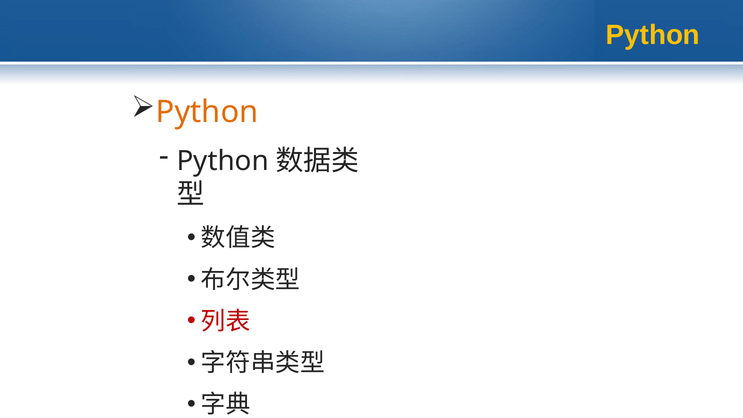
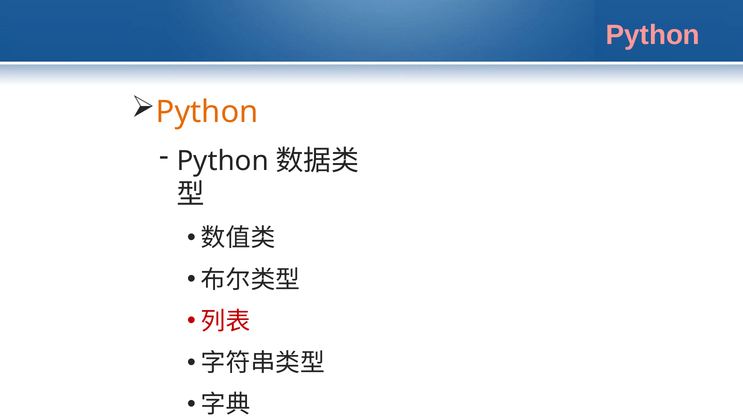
Python colour: yellow -> pink (653, 35)
